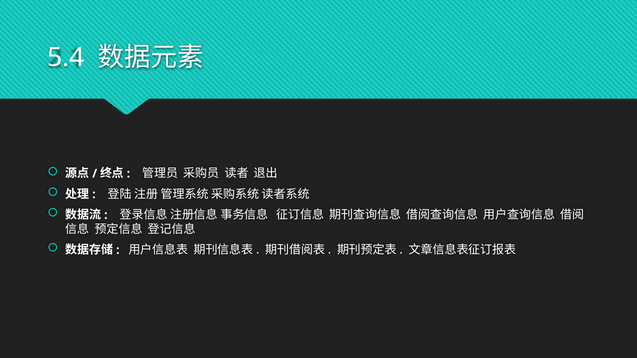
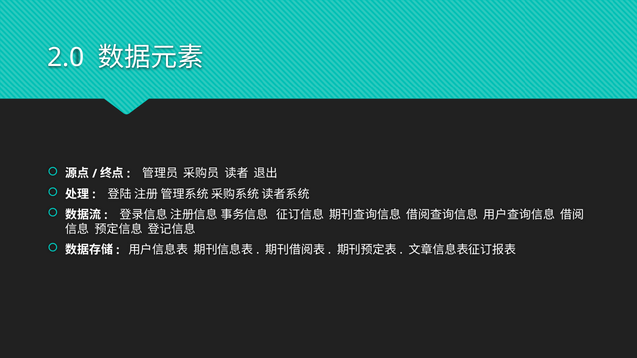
5.4: 5.4 -> 2.0 (66, 58)
